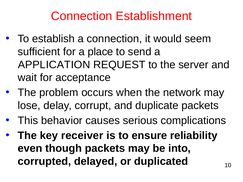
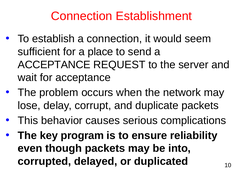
APPLICATION: APPLICATION -> ACCEPTANCE (54, 65)
receiver: receiver -> program (82, 136)
